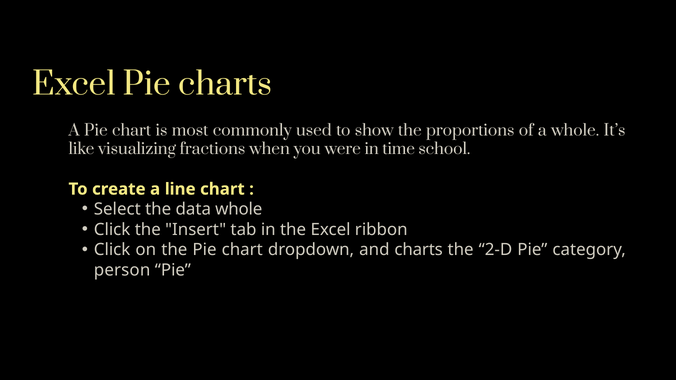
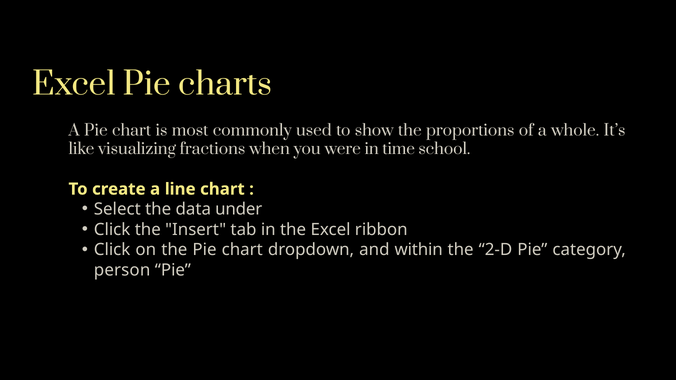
data whole: whole -> under (239, 209)
and charts: charts -> within (419, 250)
